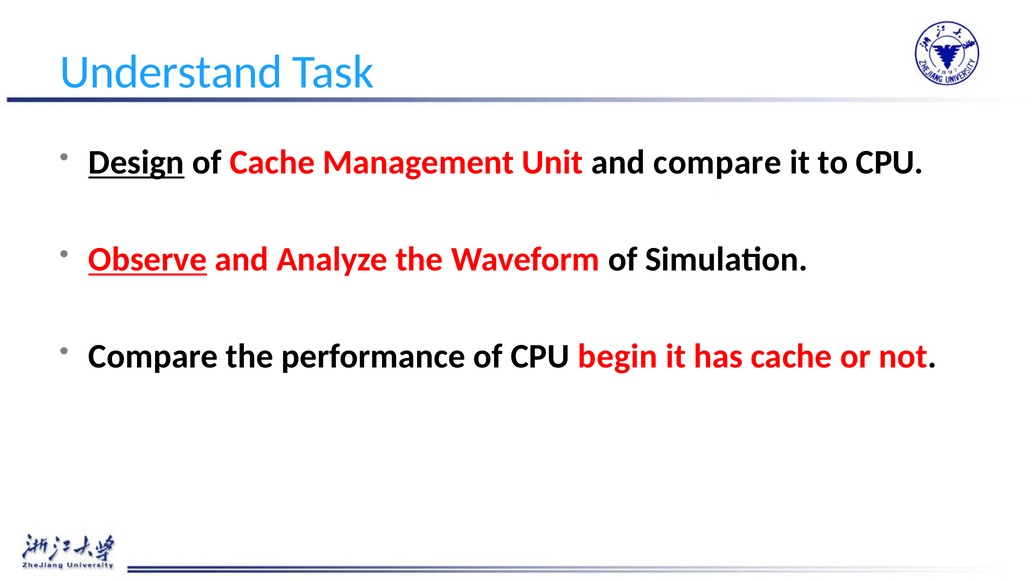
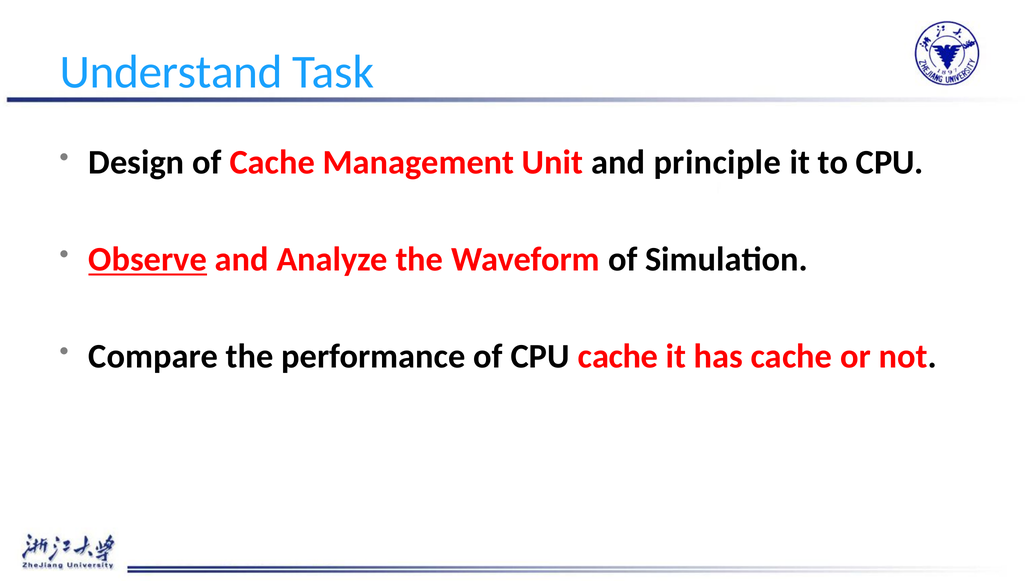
Design underline: present -> none (136, 163)
and compare: compare -> principle (717, 163)
CPU begin: begin -> cache (618, 357)
